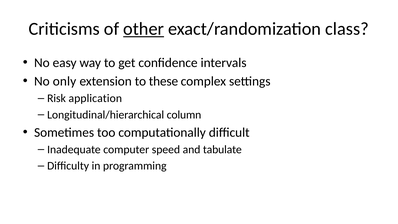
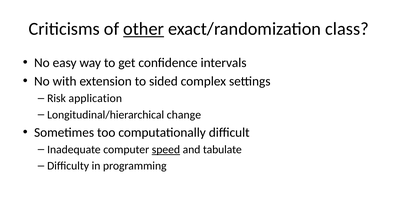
only: only -> with (65, 81)
these: these -> sided (163, 81)
column: column -> change (184, 115)
speed underline: none -> present (166, 149)
